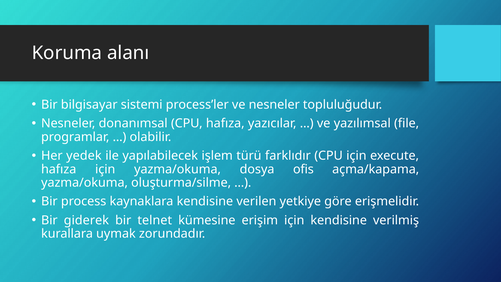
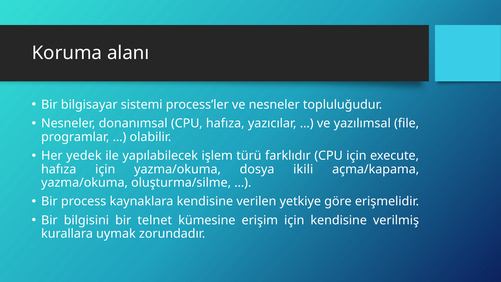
ofis: ofis -> ikili (303, 169)
giderek: giderek -> bilgisini (86, 220)
